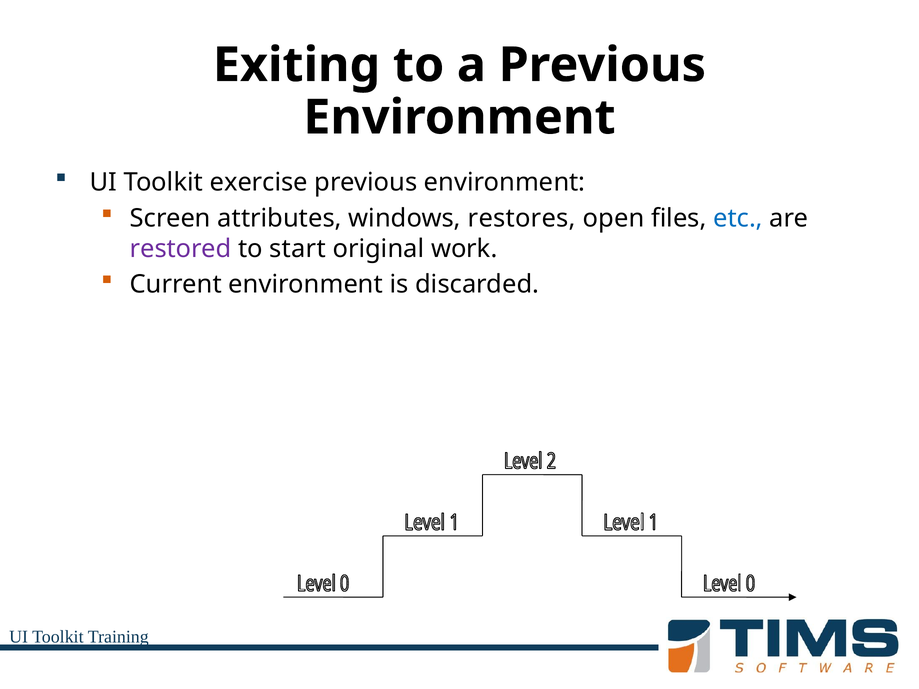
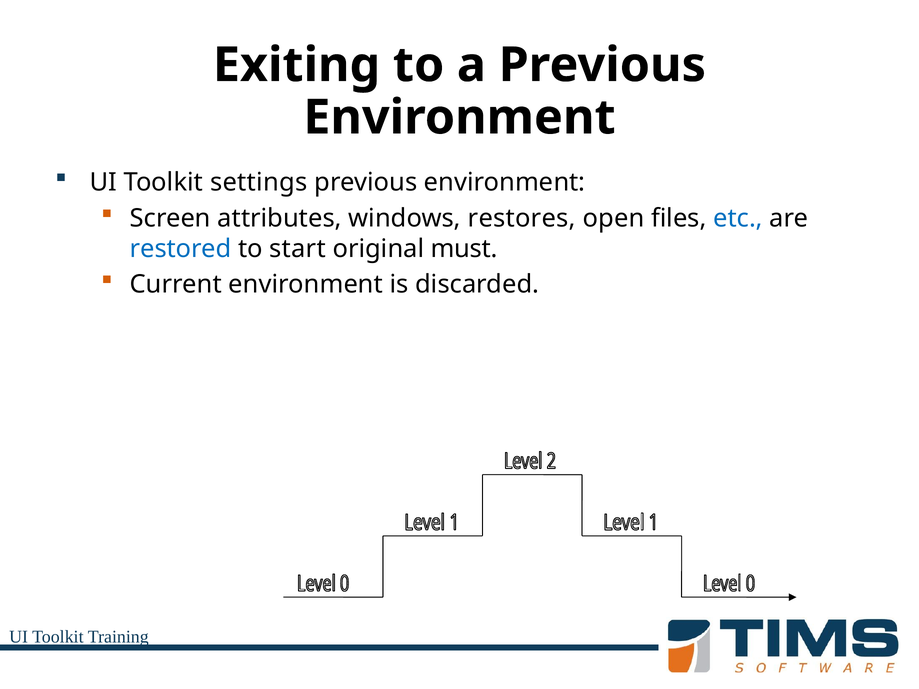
exercise: exercise -> settings (259, 183)
restored colour: purple -> blue (181, 249)
work: work -> must (464, 249)
